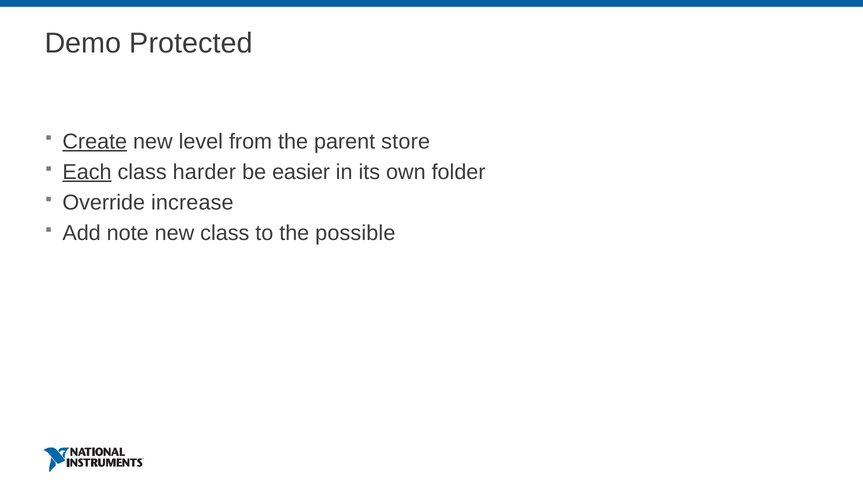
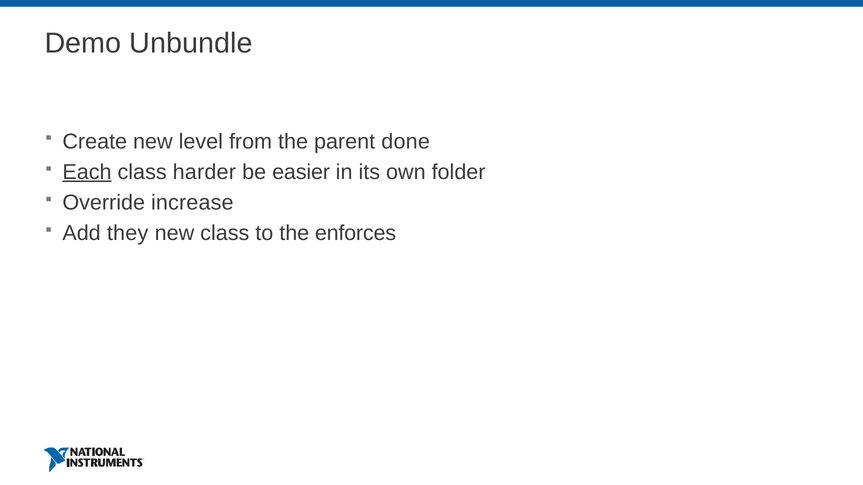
Protected: Protected -> Unbundle (191, 44)
Create underline: present -> none (95, 142)
store: store -> done (406, 142)
note: note -> they (128, 234)
possible: possible -> enforces (356, 234)
